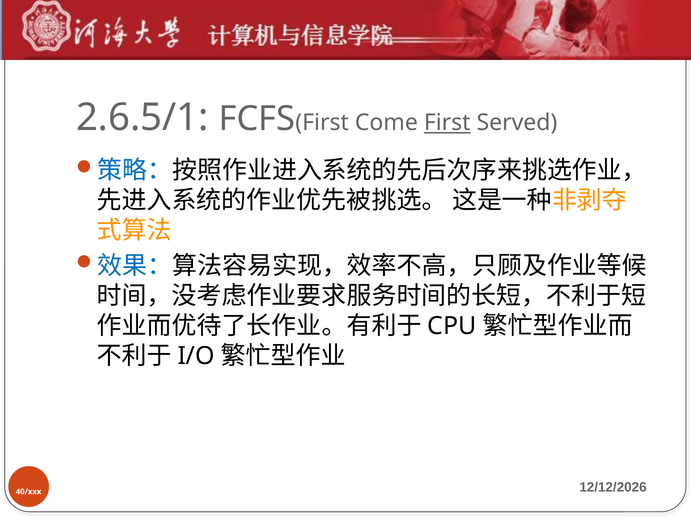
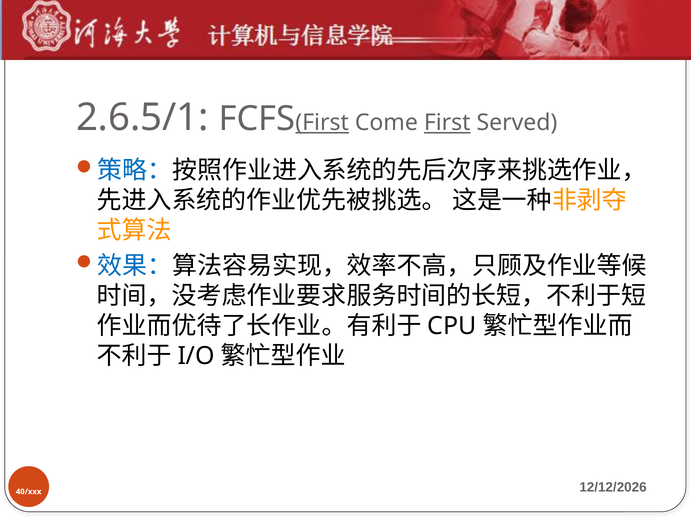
First underline: none -> present (322, 123)
